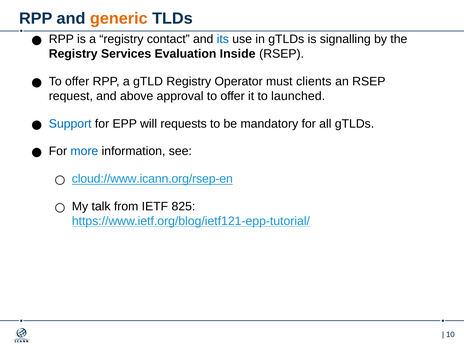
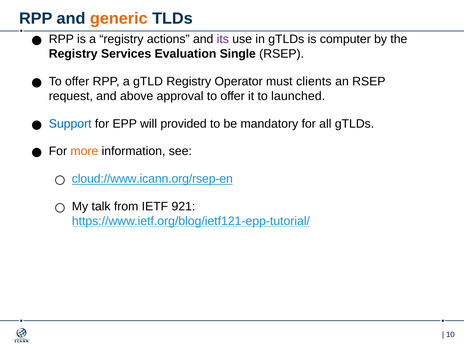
contact: contact -> actions (168, 39)
its colour: blue -> purple (223, 39)
signalling: signalling -> computer (345, 39)
Inside: Inside -> Single (238, 54)
requests: requests -> provided (184, 124)
more colour: blue -> orange (84, 151)
825: 825 -> 921 (183, 206)
